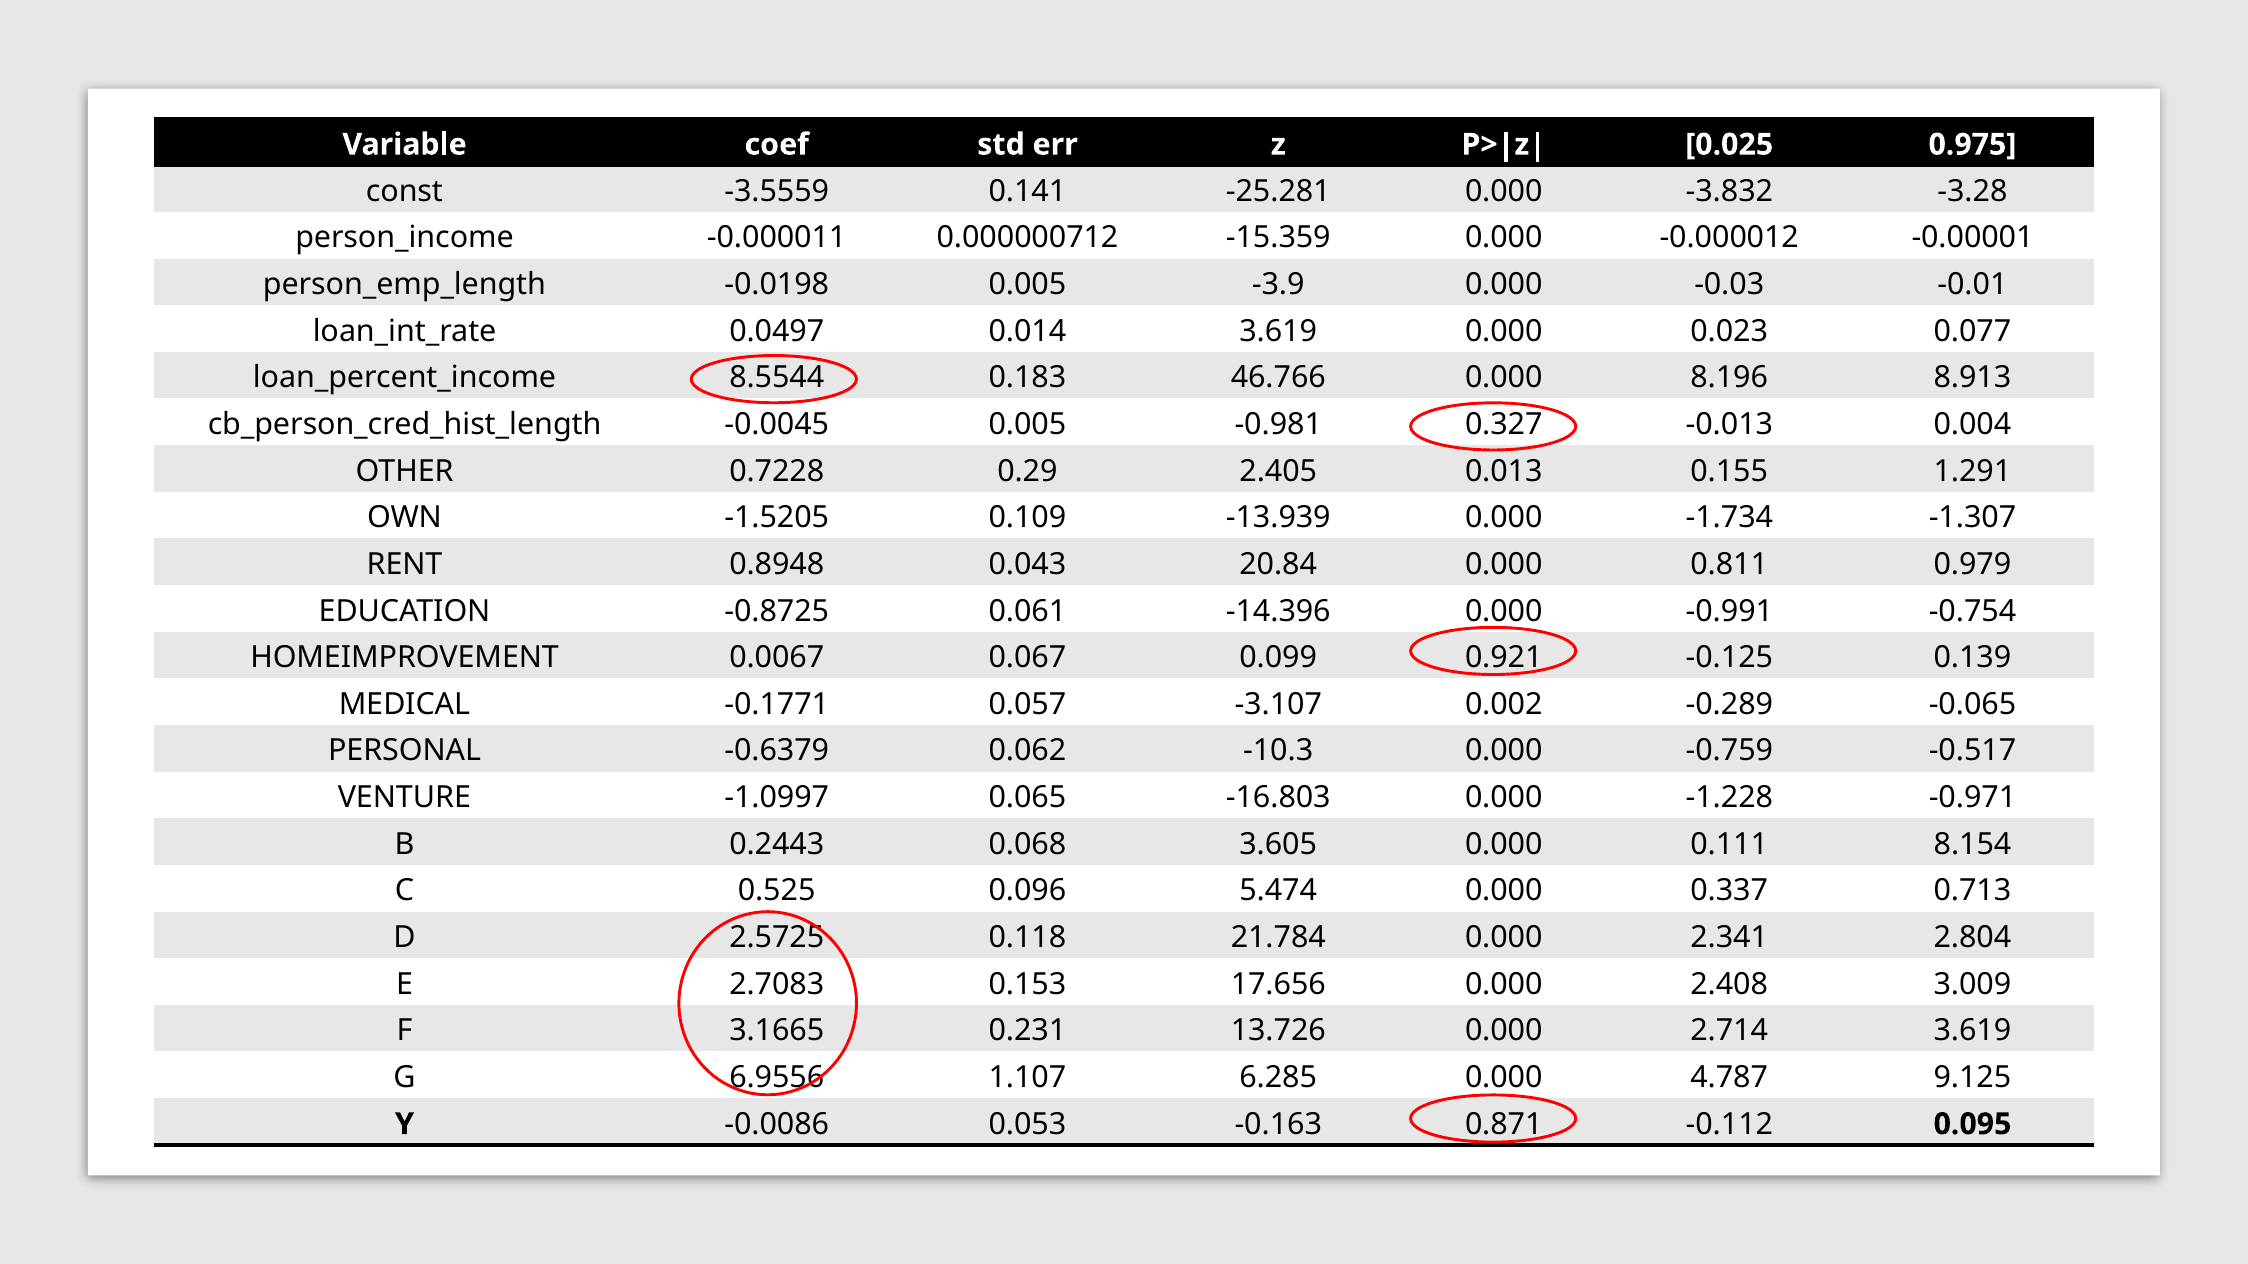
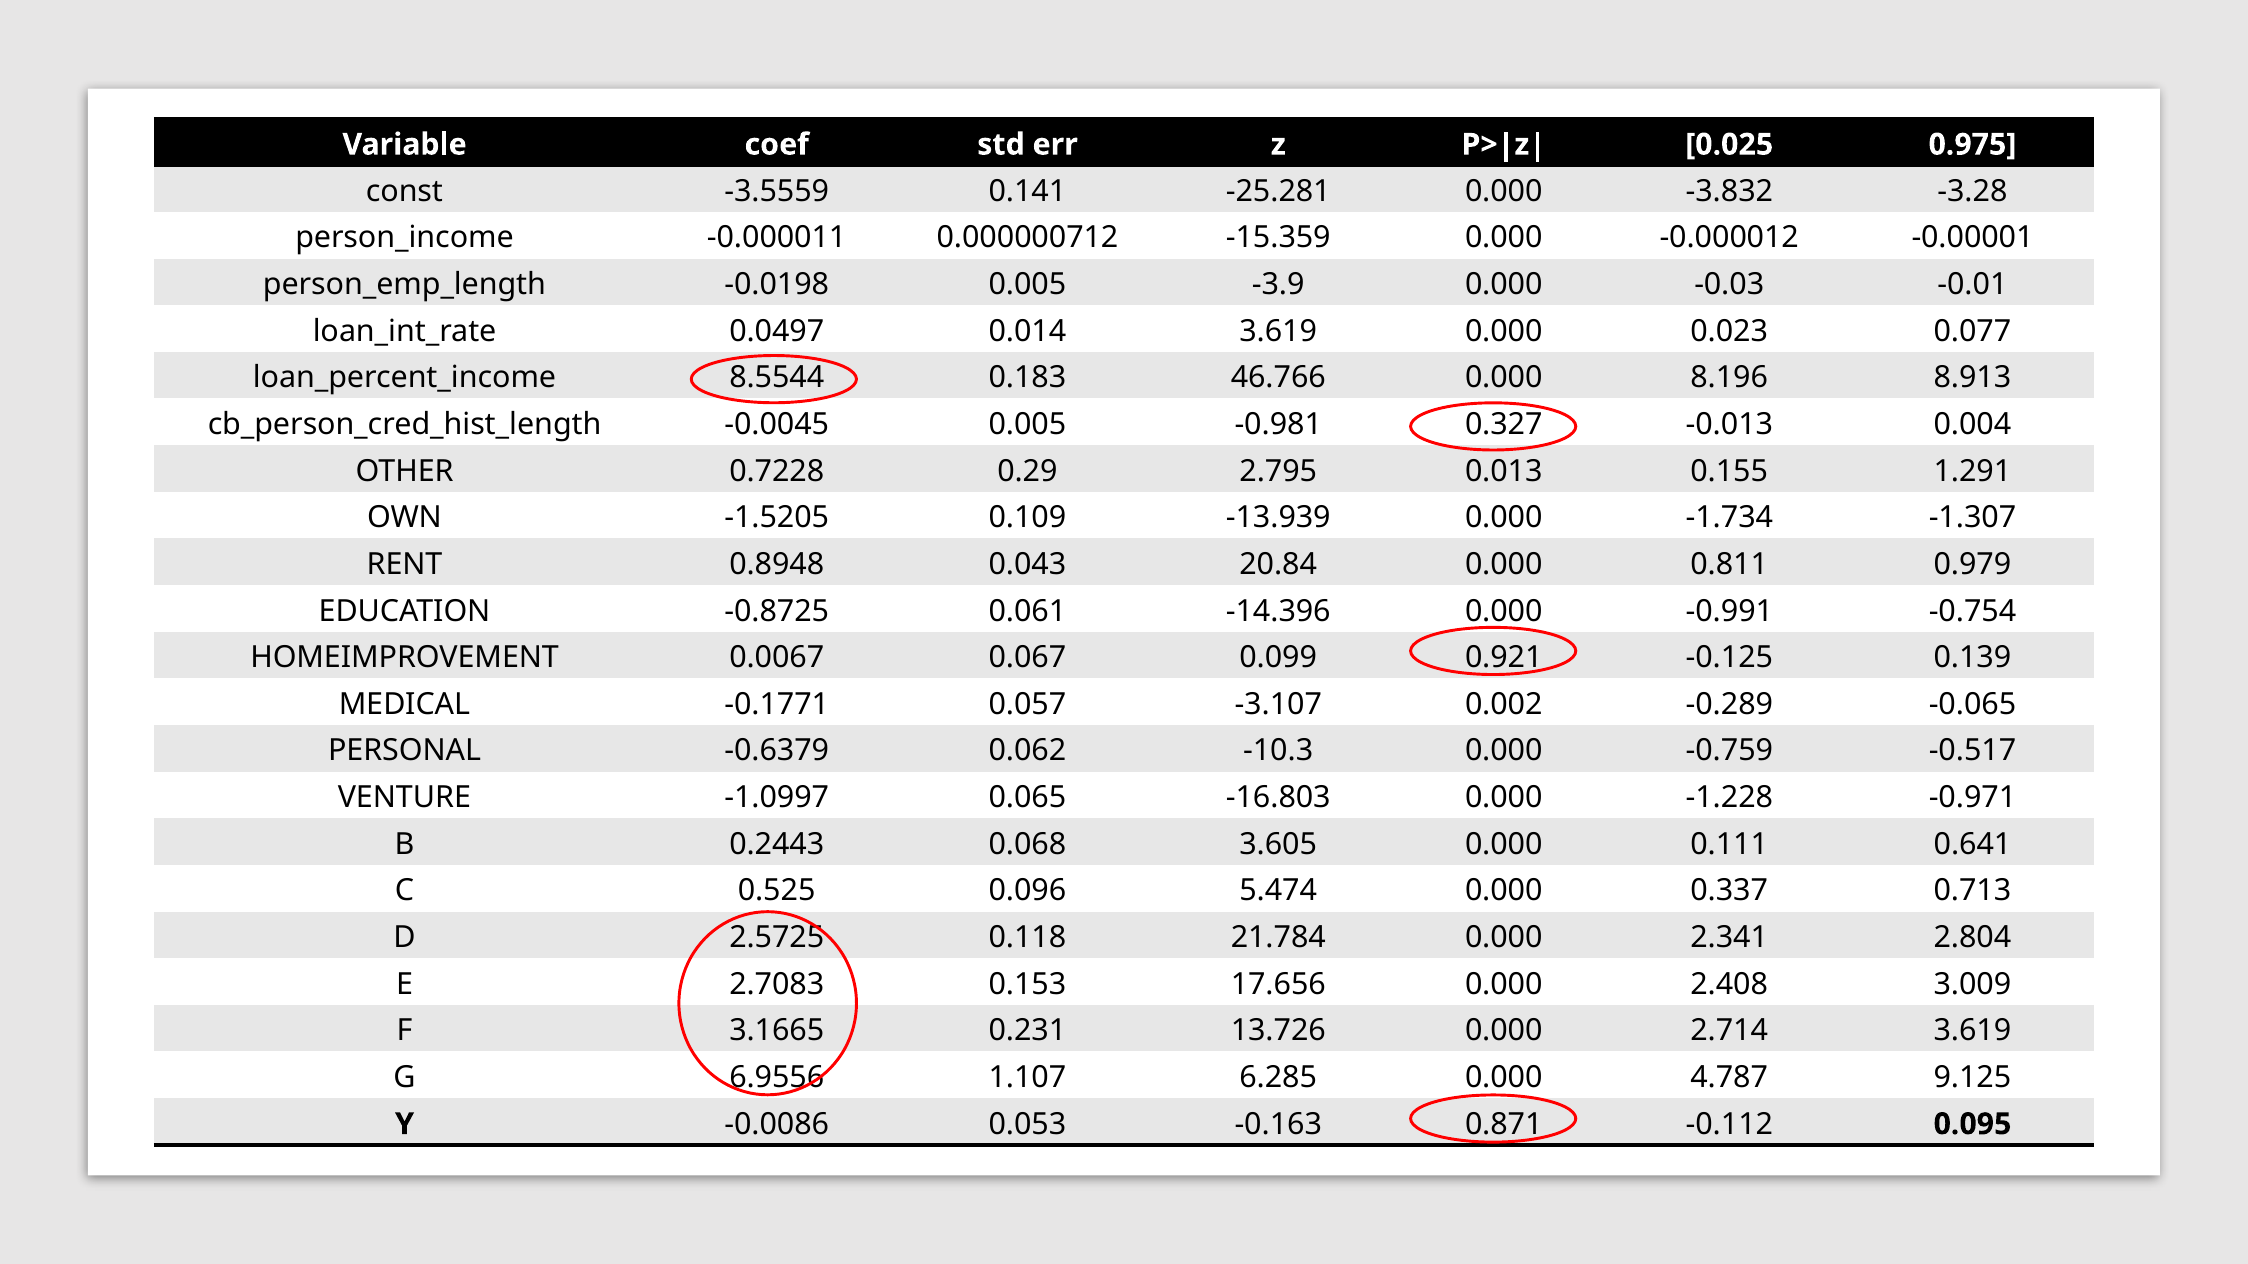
2.405: 2.405 -> 2.795 (1278, 471)
8.154: 8.154 -> 0.641 (1973, 845)
